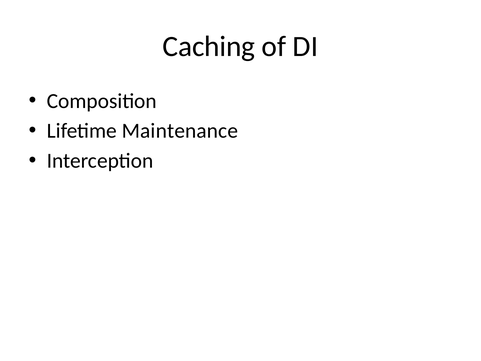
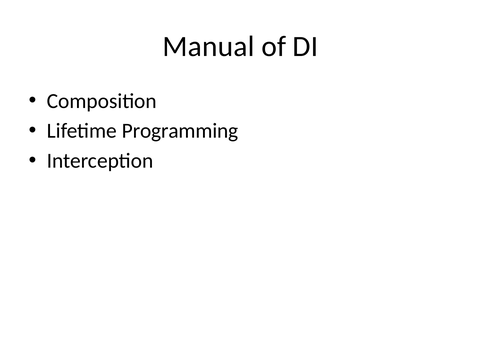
Caching: Caching -> Manual (209, 47)
Maintenance: Maintenance -> Programming (180, 131)
